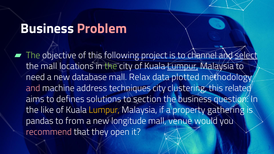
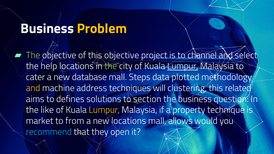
Problem colour: pink -> yellow (102, 29)
this following: following -> objective (122, 55)
select underline: present -> none (246, 55)
the mall: mall -> help (49, 66)
need: need -> cater (35, 77)
Relax: Relax -> Steps (140, 77)
and colour: pink -> yellow (33, 88)
techniques city: city -> will (159, 88)
gathering: gathering -> technique (226, 110)
pandas: pandas -> market (40, 121)
new longitude: longitude -> locations (129, 121)
venue: venue -> allows (180, 121)
recommend colour: pink -> light blue (49, 132)
